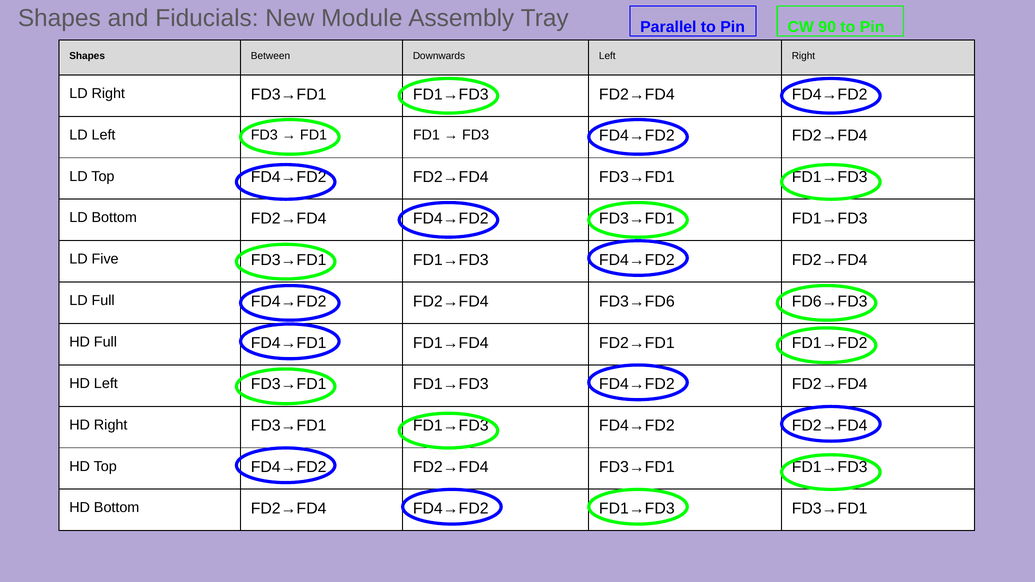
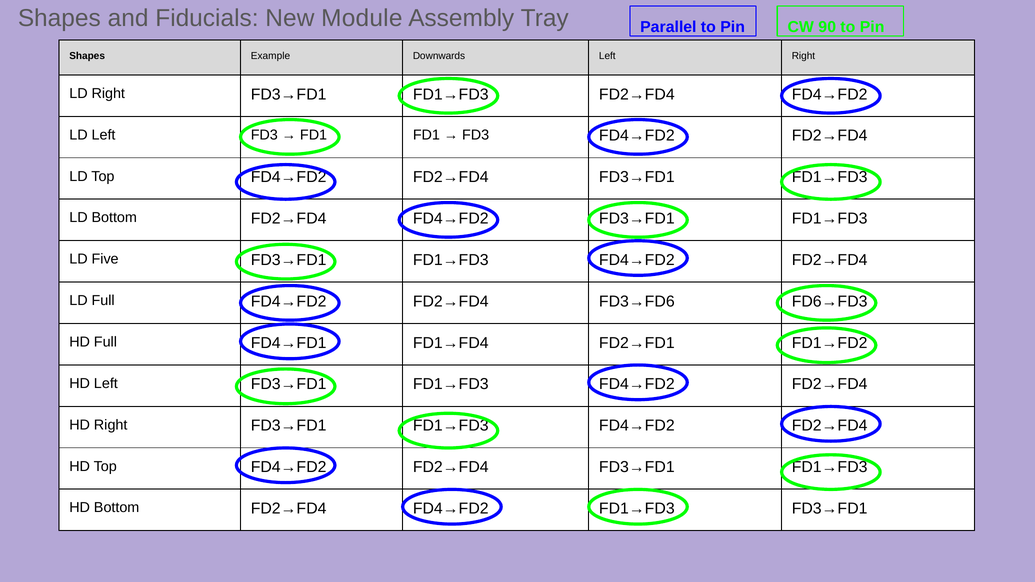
Between: Between -> Example (270, 56)
